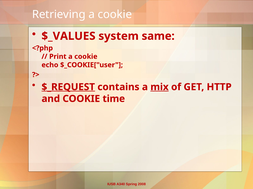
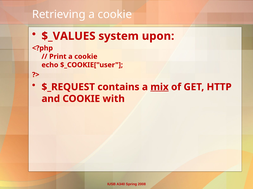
same: same -> upon (158, 36)
$_REQUEST underline: present -> none (68, 87)
time: time -> with (114, 99)
